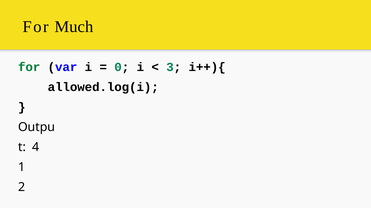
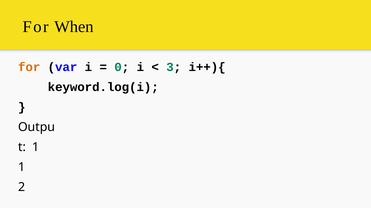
Much: Much -> When (74, 27)
for colour: green -> orange (29, 67)
allowed.log(i: allowed.log(i -> keyword.log(i (103, 87)
4: 4 -> 1 (36, 148)
